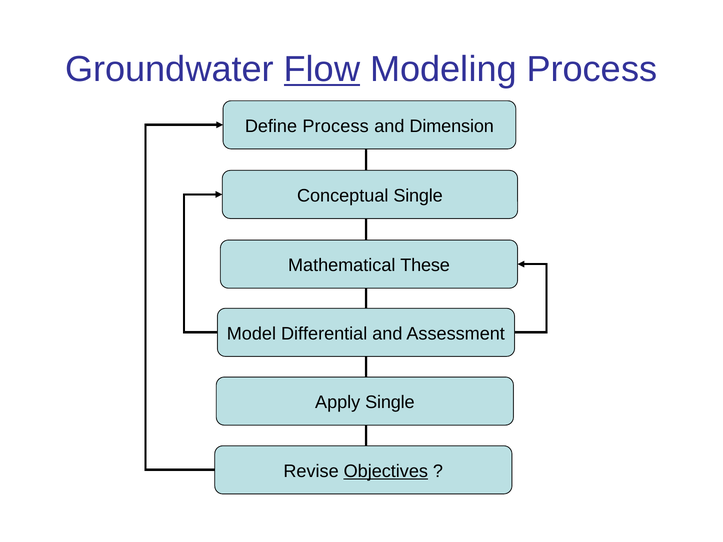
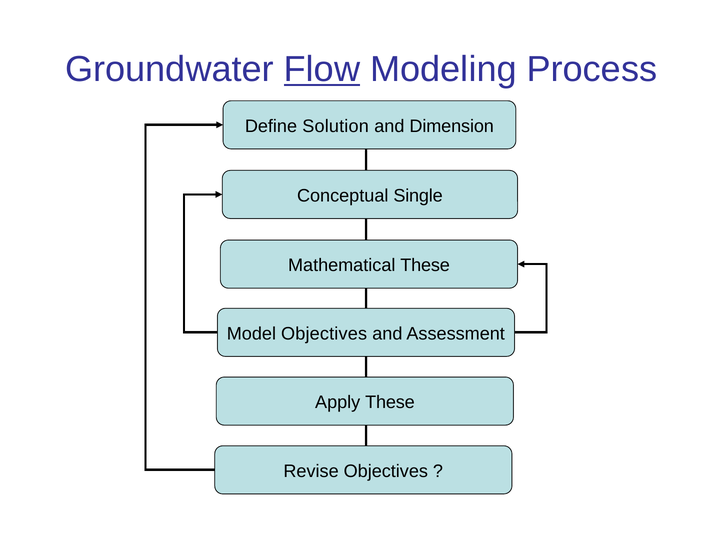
Define Process: Process -> Solution (336, 126)
Model Differential: Differential -> Objectives (324, 334)
Apply Single: Single -> These (390, 403)
Objectives underline: present -> none (386, 471)
